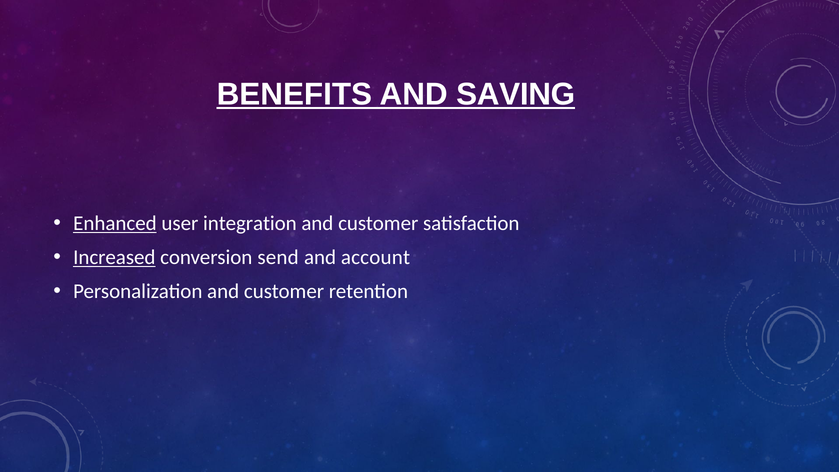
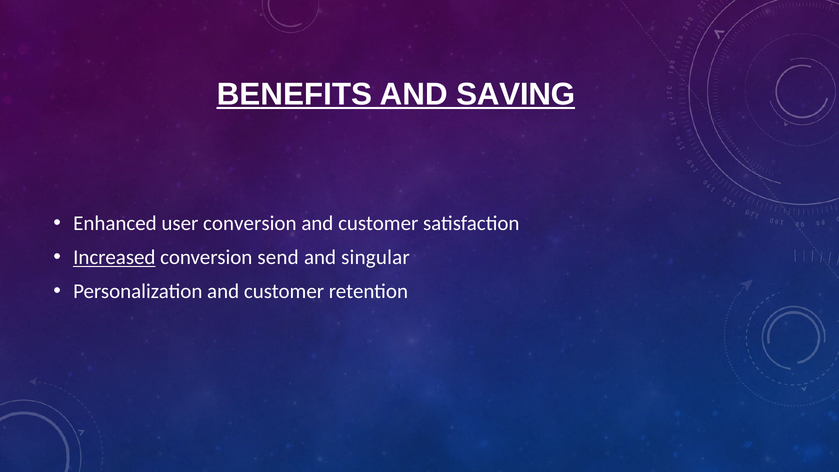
Enhanced underline: present -> none (115, 224)
user integration: integration -> conversion (250, 224)
account: account -> singular (375, 257)
